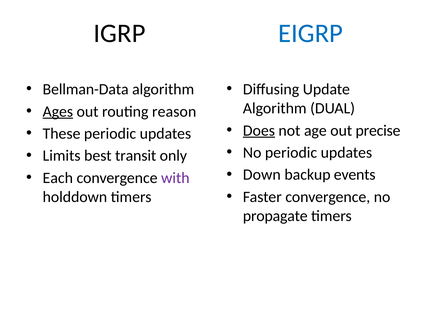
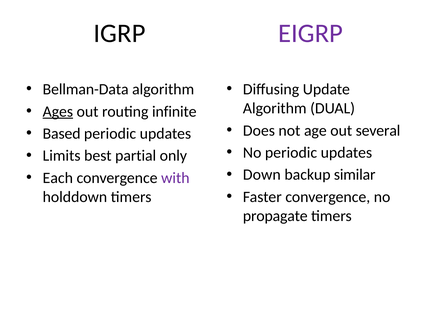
EIGRP colour: blue -> purple (311, 33)
reason: reason -> infinite (174, 111)
Does underline: present -> none (259, 130)
precise: precise -> several (378, 130)
These: These -> Based (62, 134)
transit: transit -> partial (136, 156)
events: events -> similar (355, 175)
